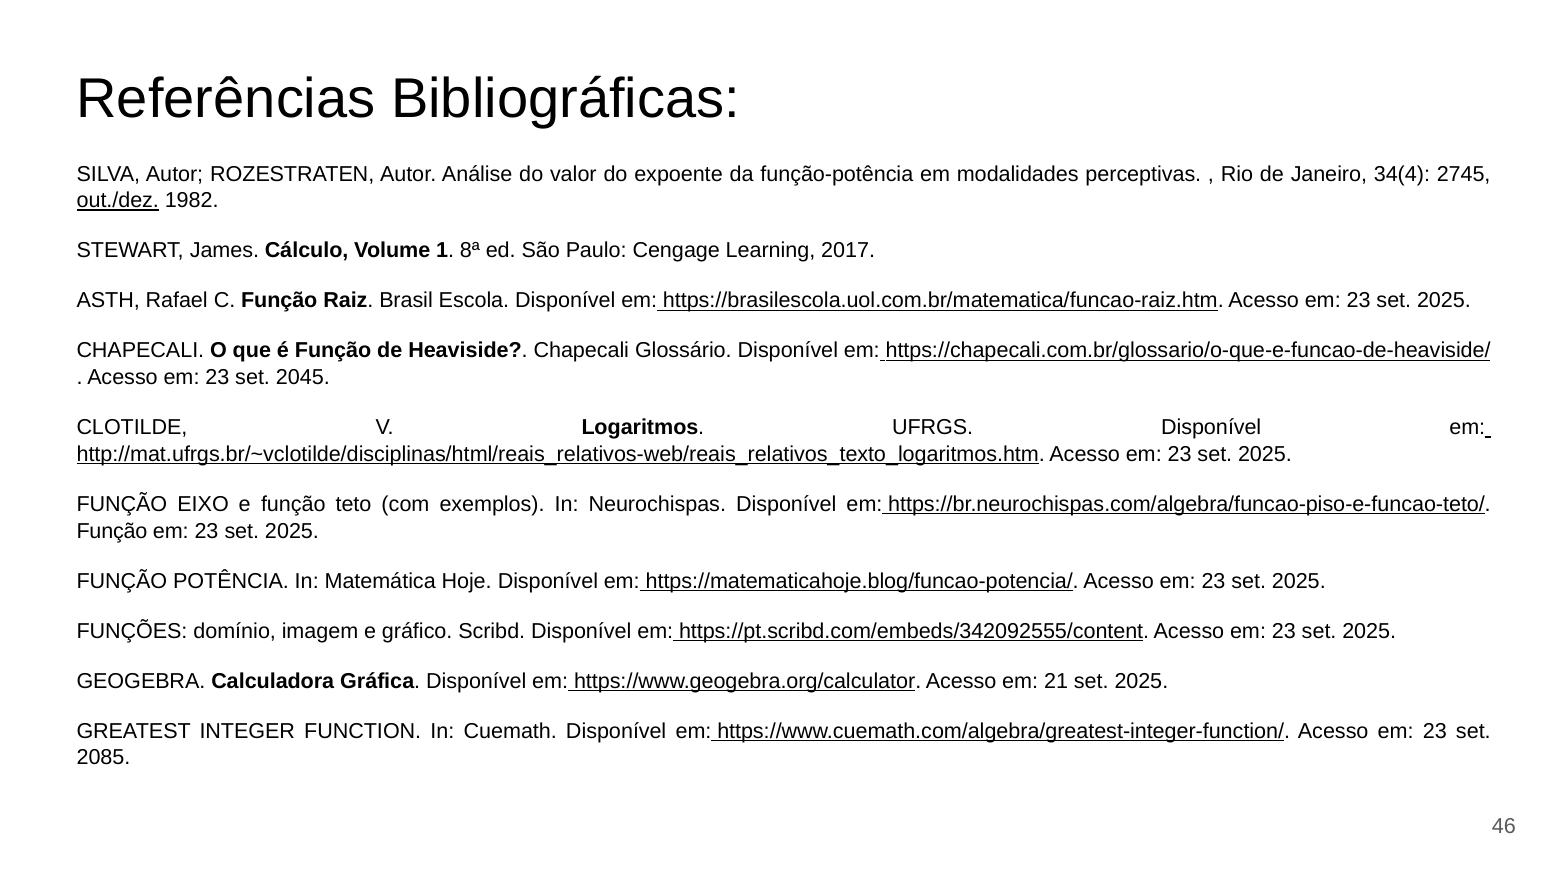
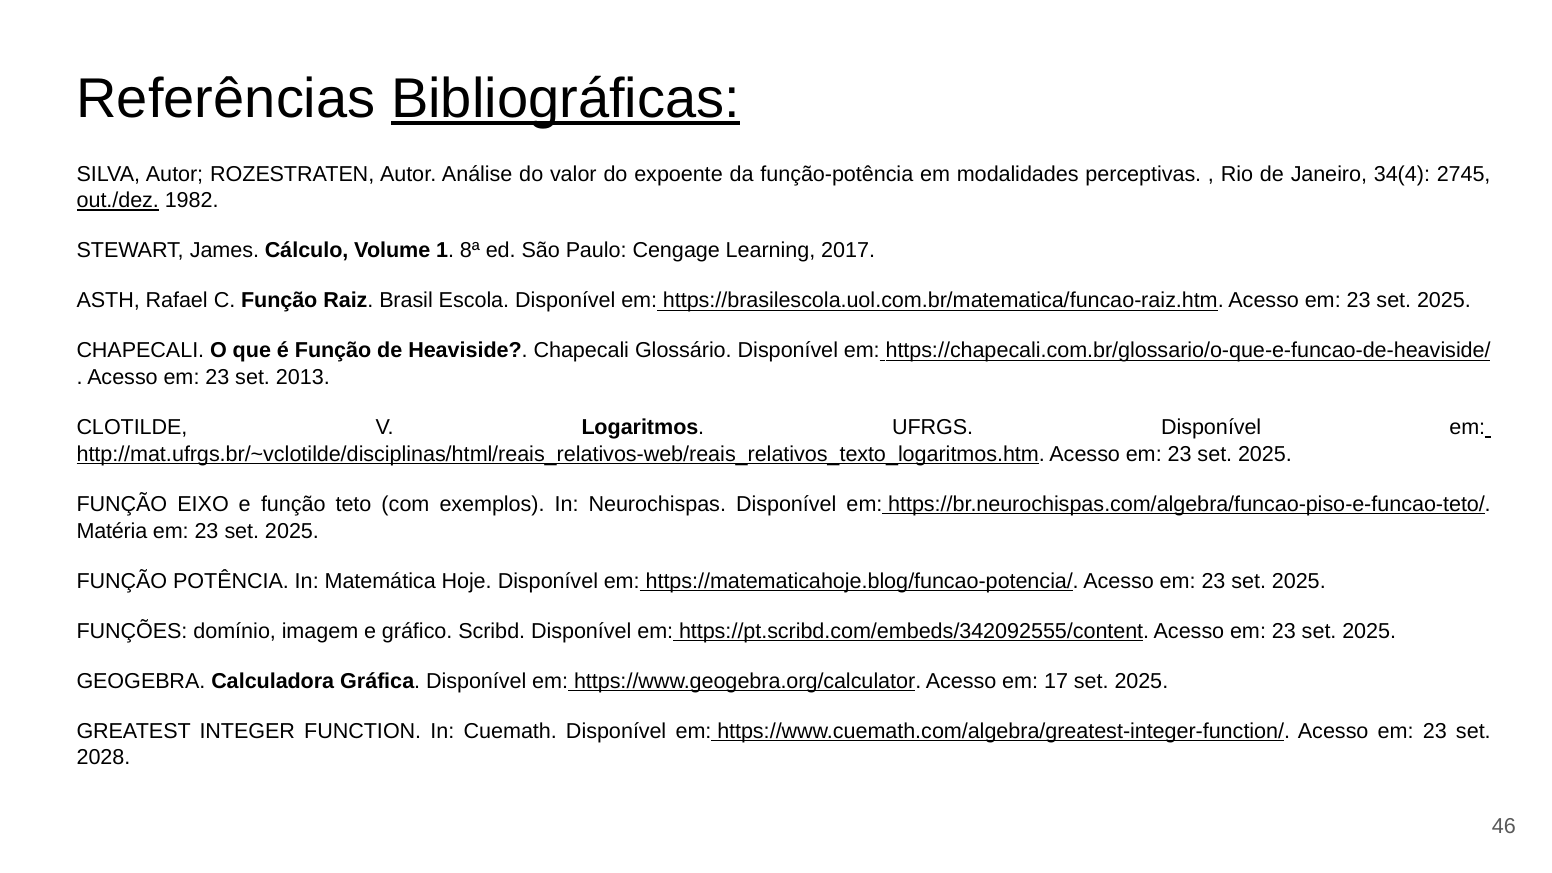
Bibliográficas underline: none -> present (566, 99)
2045: 2045 -> 2013 (303, 378)
Função: Função -> Matéria (112, 531)
21: 21 -> 17 (1056, 681)
2085: 2085 -> 2028 (103, 758)
